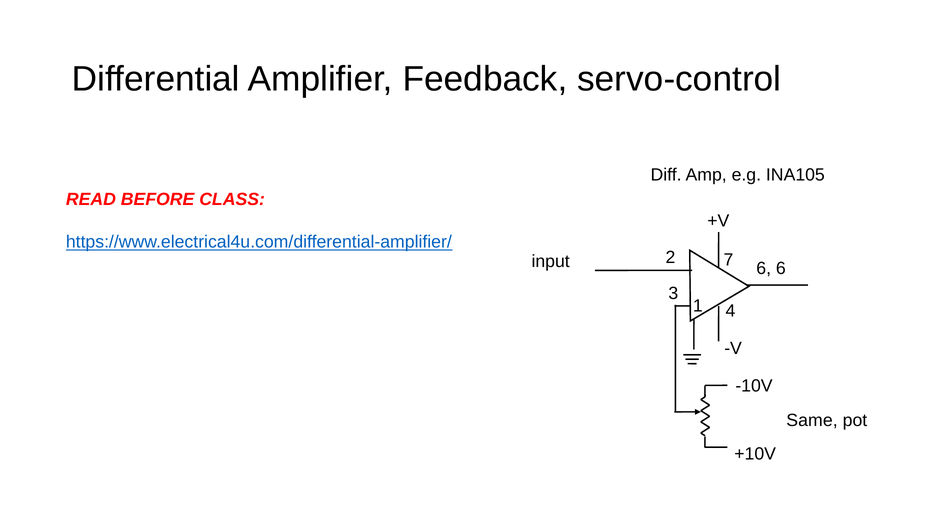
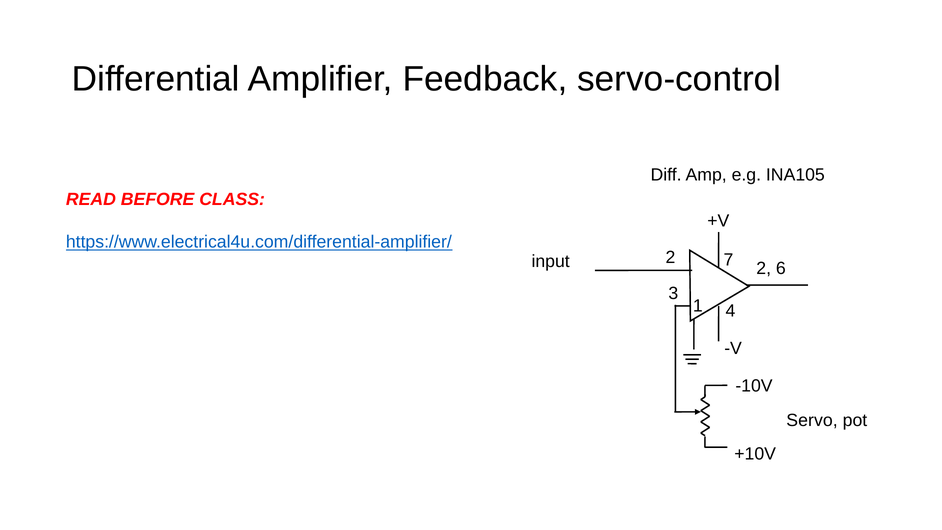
7 6: 6 -> 2 (764, 268)
Same: Same -> Servo (812, 420)
